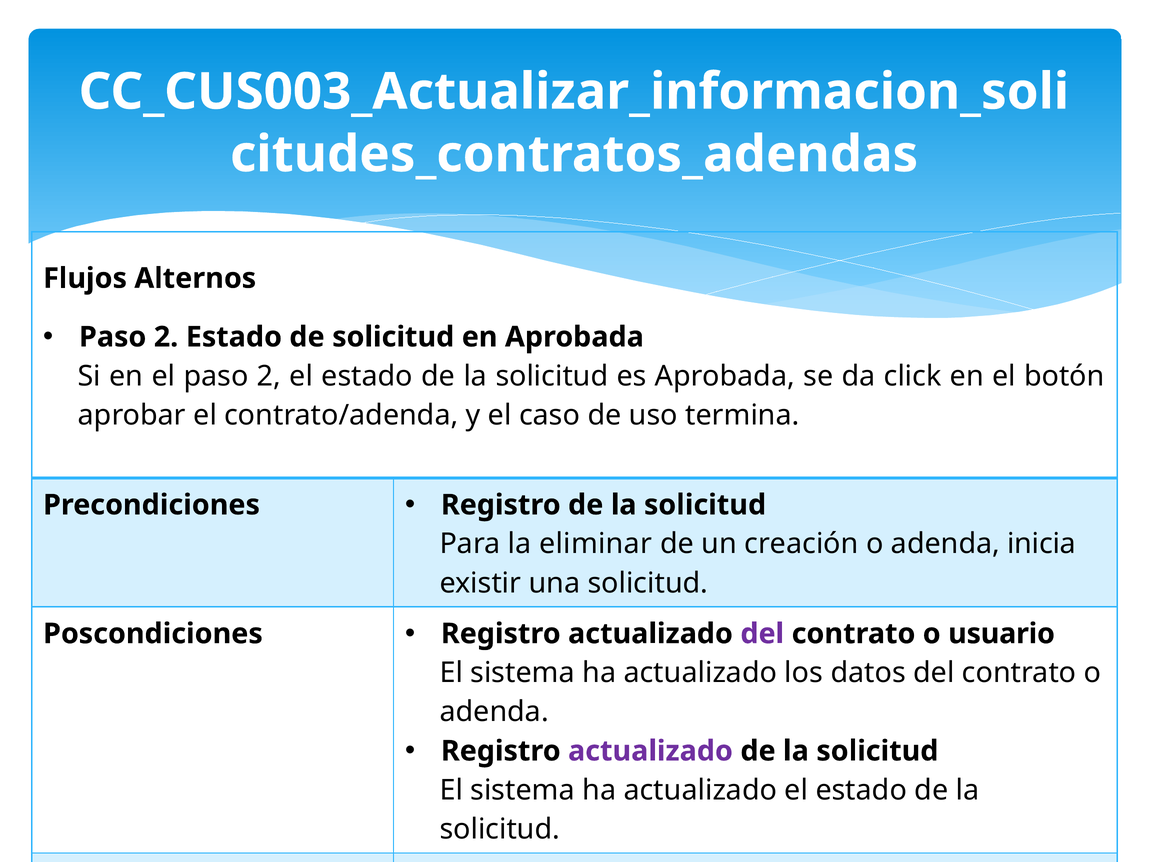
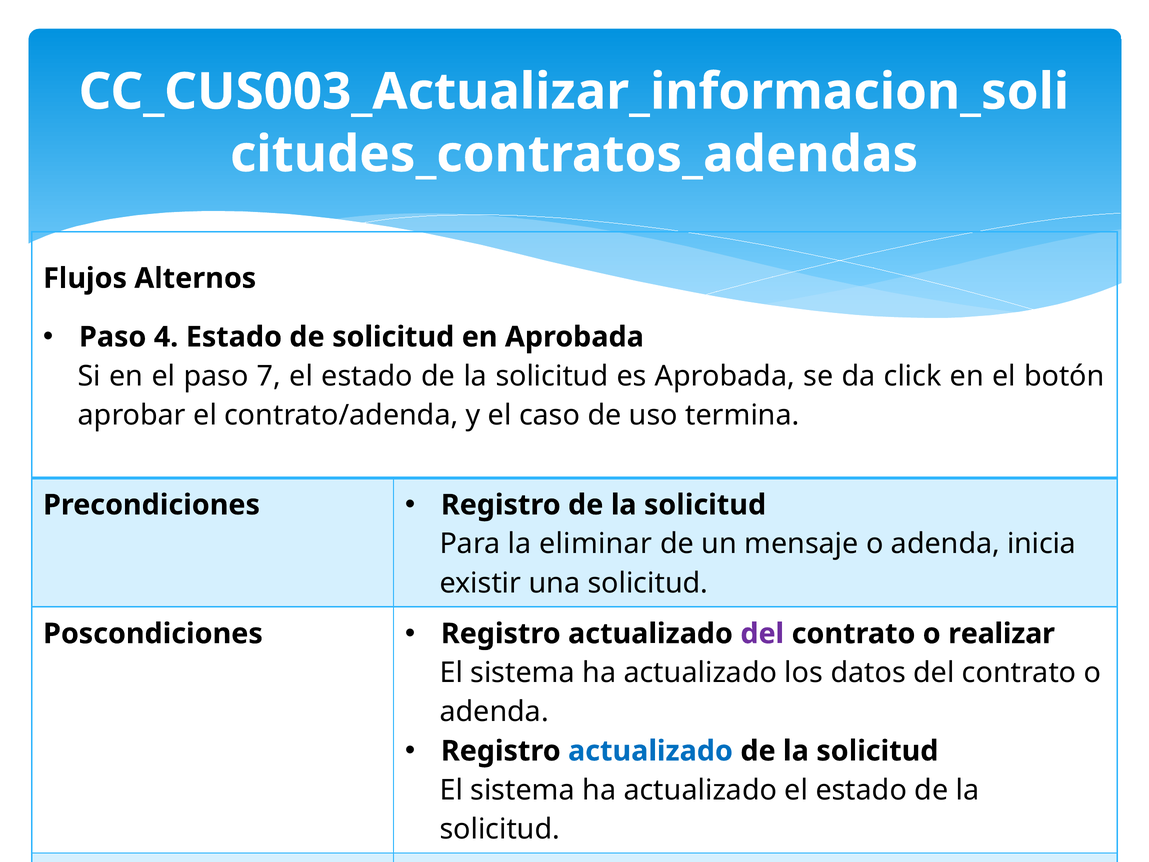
2: 2 -> 4 (166, 337)
el paso 2: 2 -> 7 (269, 376)
creación: creación -> mensaje (801, 544)
usuario: usuario -> realizar (1002, 634)
actualizado colour: purple -> blue (650, 751)
